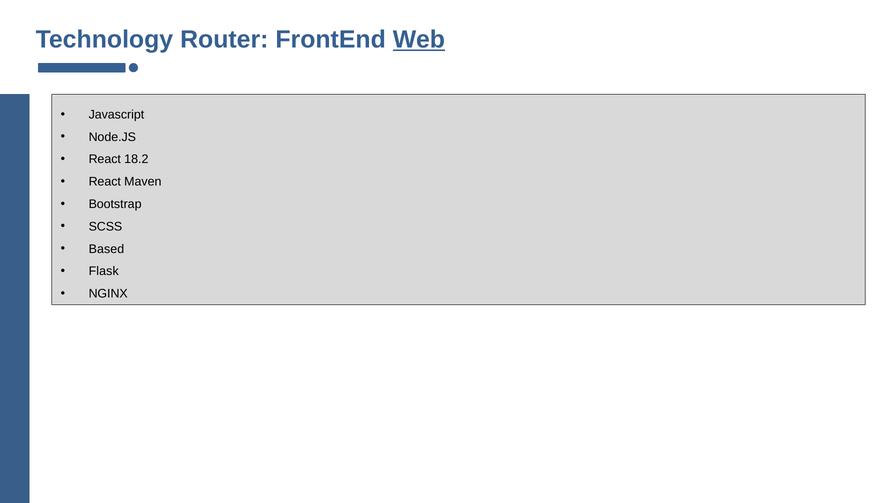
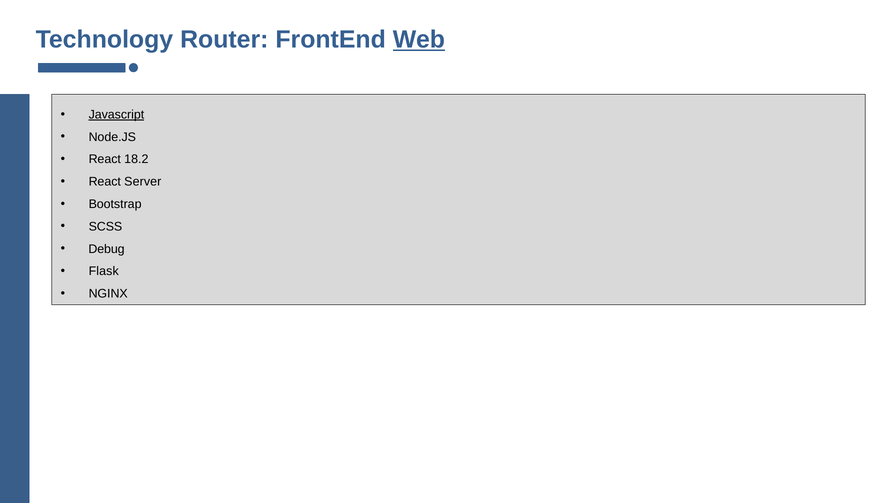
Javascript underline: none -> present (116, 115)
Maven: Maven -> Server (143, 182)
Based: Based -> Debug (107, 249)
